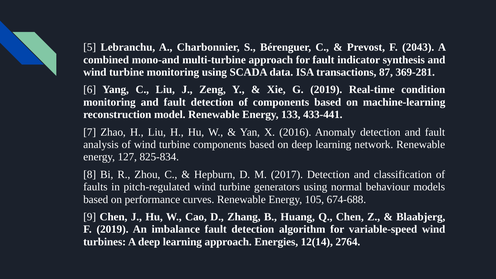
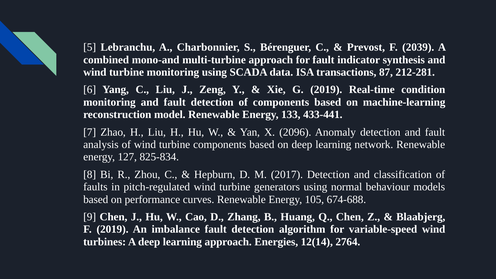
2043: 2043 -> 2039 (418, 47)
369-281: 369-281 -> 212-281 (415, 72)
2016: 2016 -> 2096 (295, 132)
